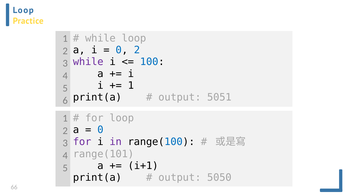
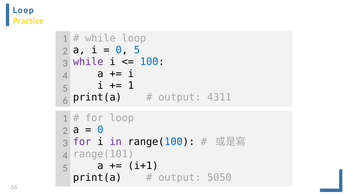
0 2: 2 -> 5 (137, 50)
5051: 5051 -> 4311 (219, 97)
